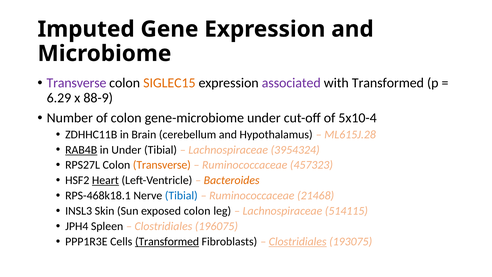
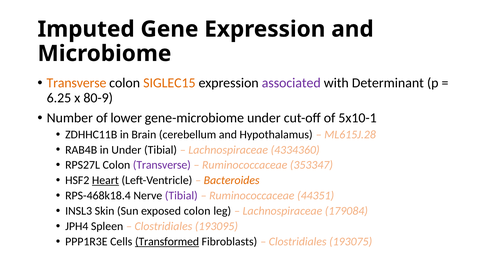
Transverse colour: purple -> orange (77, 83)
with Transformed: Transformed -> Determinant (388, 83)
6.29: 6.29 -> 6.25 (59, 98)
88-9: 88-9 -> 80-9 (98, 98)
of colon: colon -> lower (126, 118)
5x10-4: 5x10-4 -> 5x10-1 (358, 118)
RAB4B underline: present -> none (81, 150)
3954324: 3954324 -> 4334360 (295, 150)
Transverse colour: orange -> purple (162, 165)
457323: 457323 -> 353347 (311, 165)
RPS-468k18.1: RPS-468k18.1 -> RPS-468k18.4 (98, 196)
Tibial colour: blue -> purple (181, 196)
21468: 21468 -> 44351 (316, 196)
514115: 514115 -> 179084 (346, 211)
196075: 196075 -> 193095 (216, 226)
Clostridiales underline: present -> none (298, 241)
